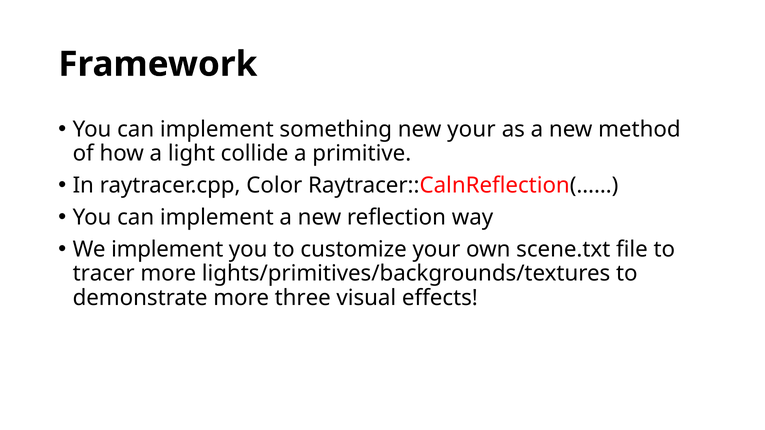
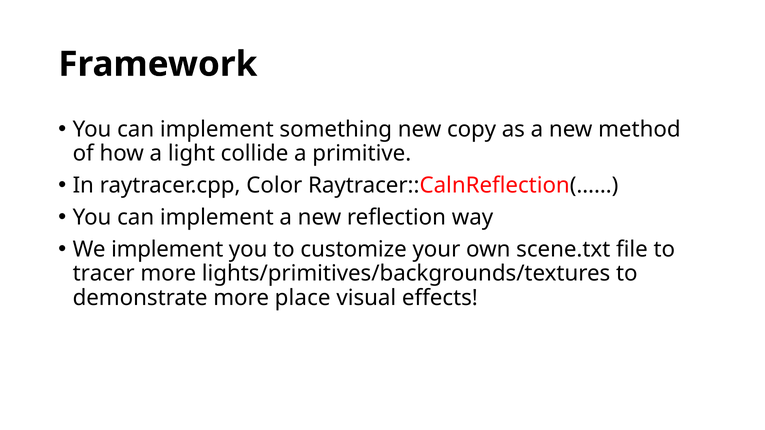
new your: your -> copy (472, 129)
three: three -> place (303, 298)
